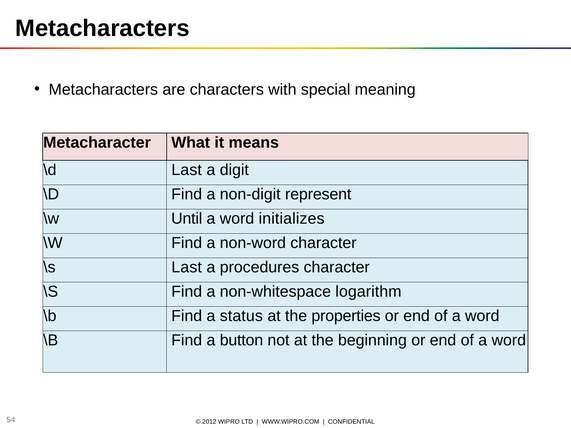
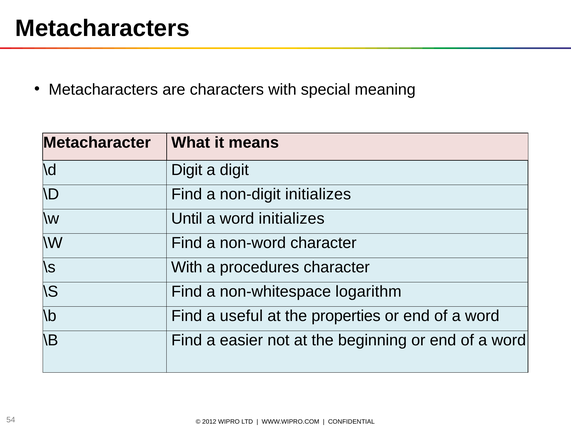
\d Last: Last -> Digit (187, 170)
non-digit represent: represent -> initializes (318, 194)
\s Last: Last -> With (187, 267)
status: status -> useful (241, 316)
button: button -> easier (241, 340)
